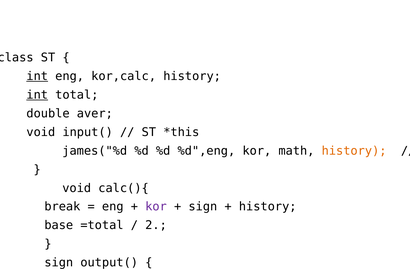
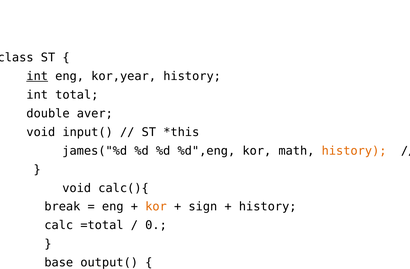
kor,calc: kor,calc -> kor,year (124, 76)
int underline: present -> none (37, 95)
kor colour: purple -> orange (156, 207)
base: base -> calc (59, 226)
2: 2 -> 0 (156, 226)
sign: sign -> base (59, 263)
